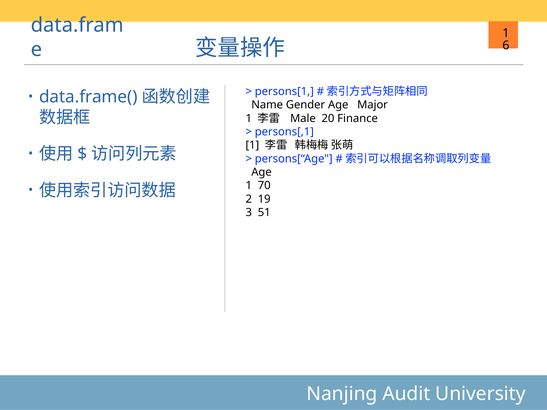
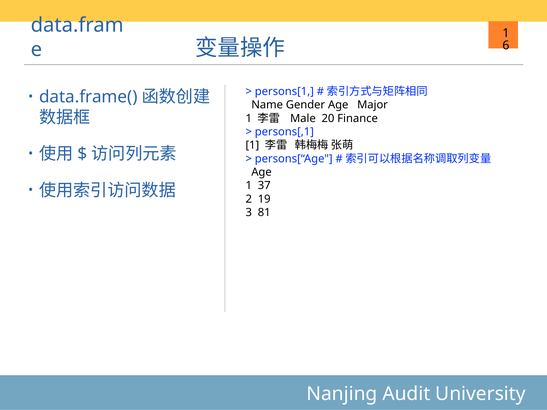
70: 70 -> 37 (264, 186)
51: 51 -> 81 (264, 213)
